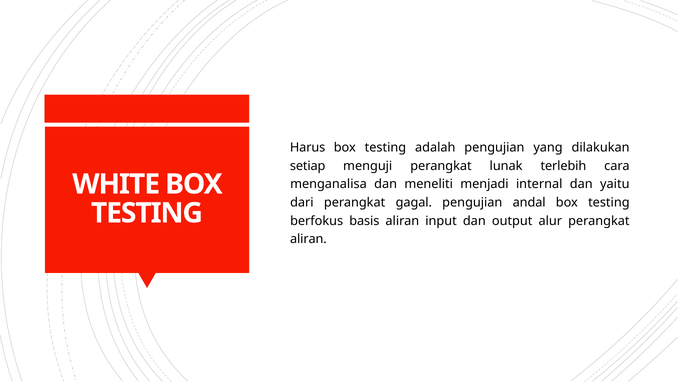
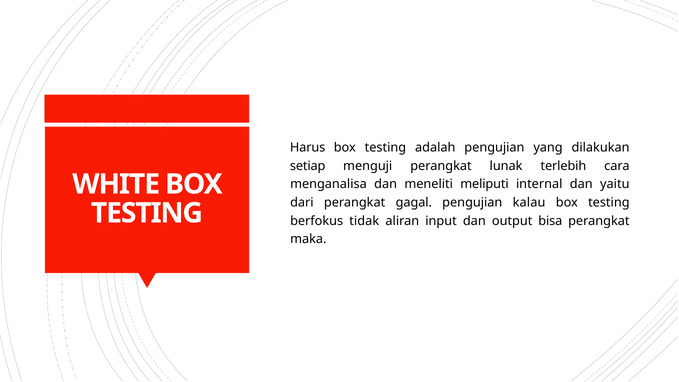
menjadi: menjadi -> meliputi (485, 184)
andal: andal -> kalau (529, 202)
basis: basis -> tidak (364, 221)
alur: alur -> bisa (550, 221)
aliran: aliran -> maka (308, 239)
